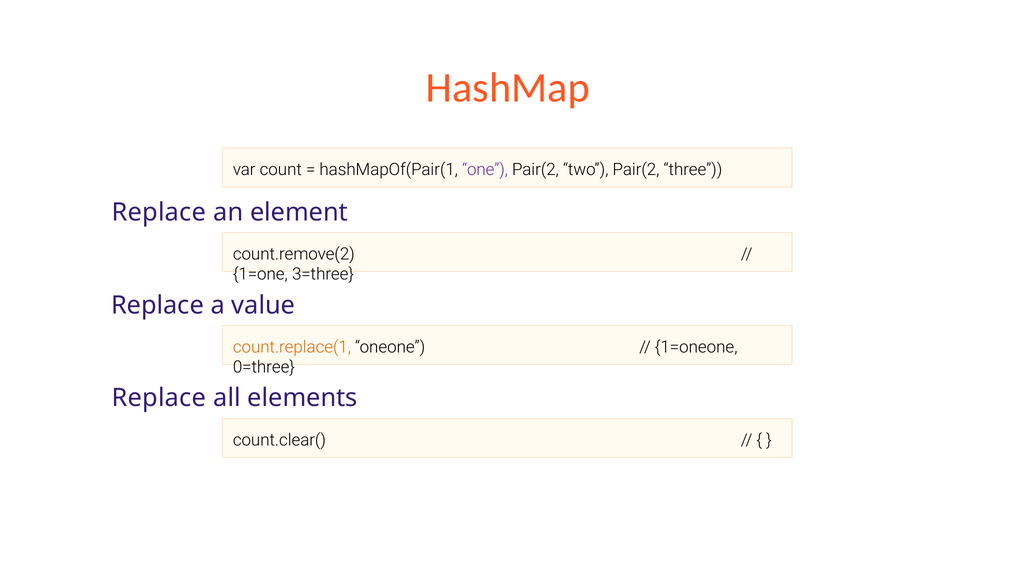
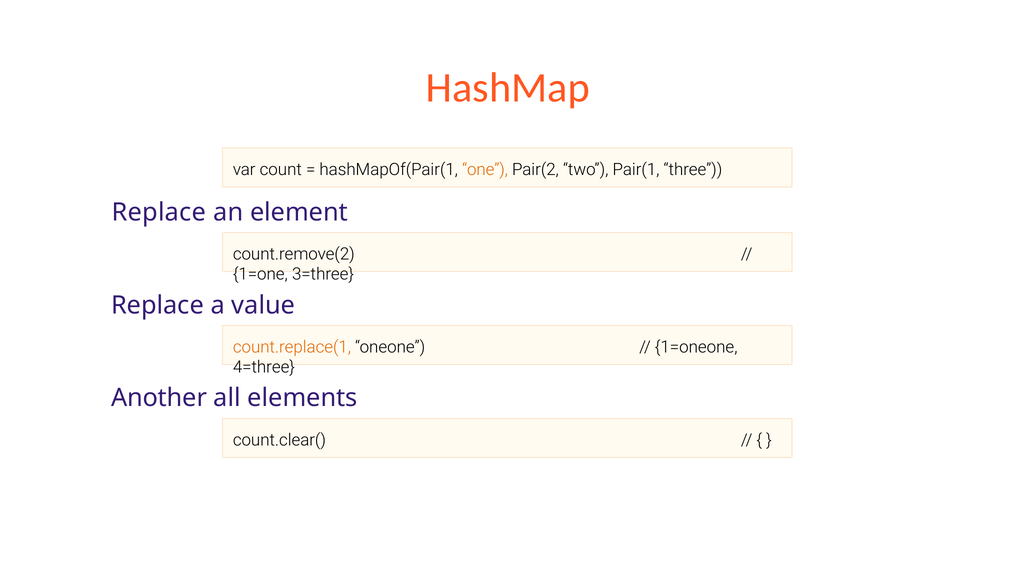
one colour: purple -> orange (485, 170)
two Pair(2: Pair(2 -> Pair(1 (636, 170)
0=three: 0=three -> 4=three (264, 368)
Replace: Replace -> Another (159, 398)
